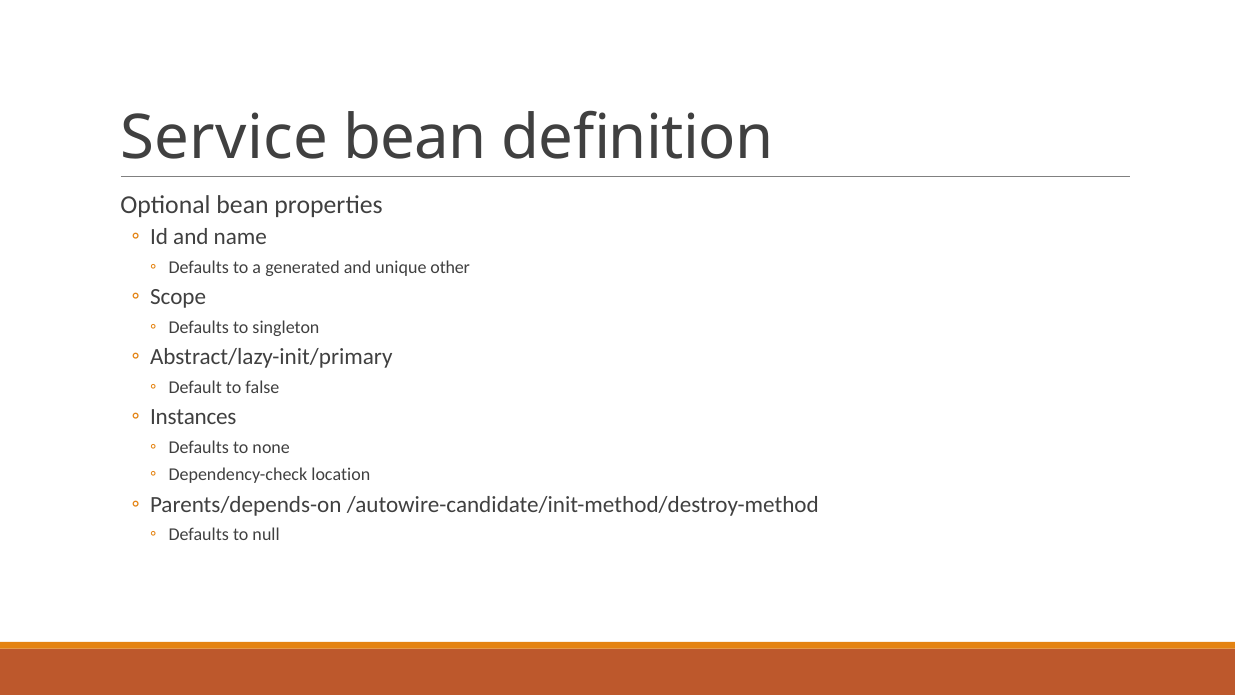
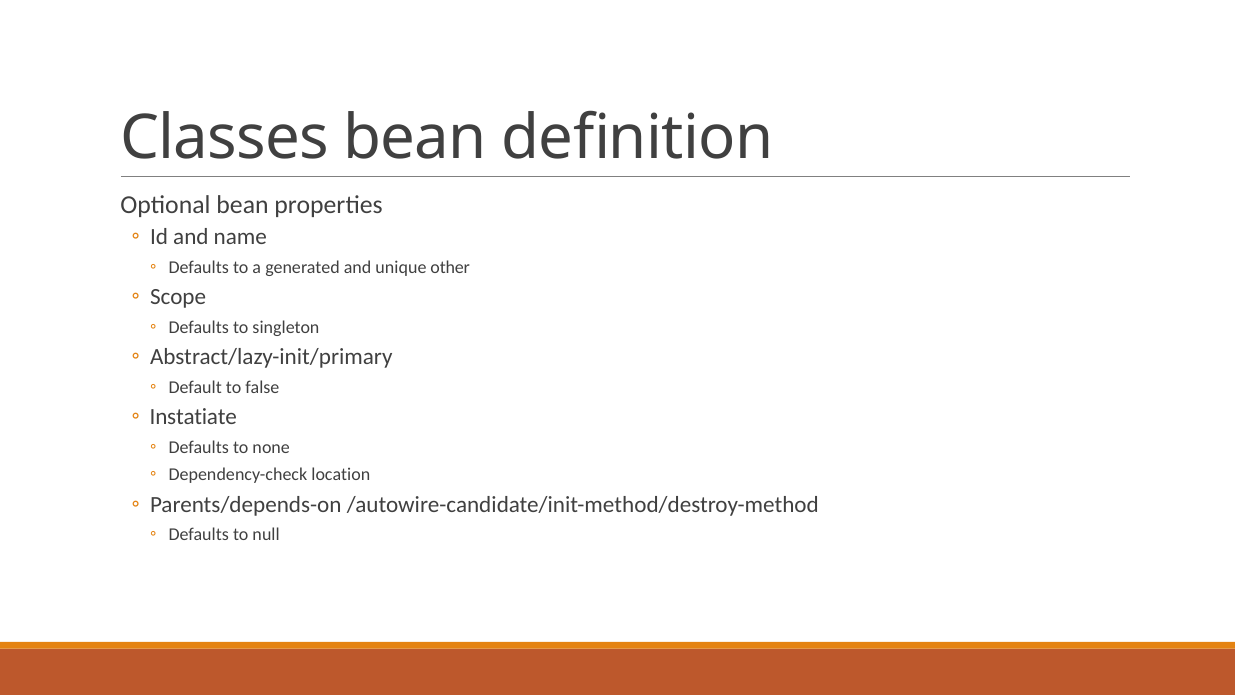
Service: Service -> Classes (225, 138)
Instances: Instances -> Instatiate (193, 417)
